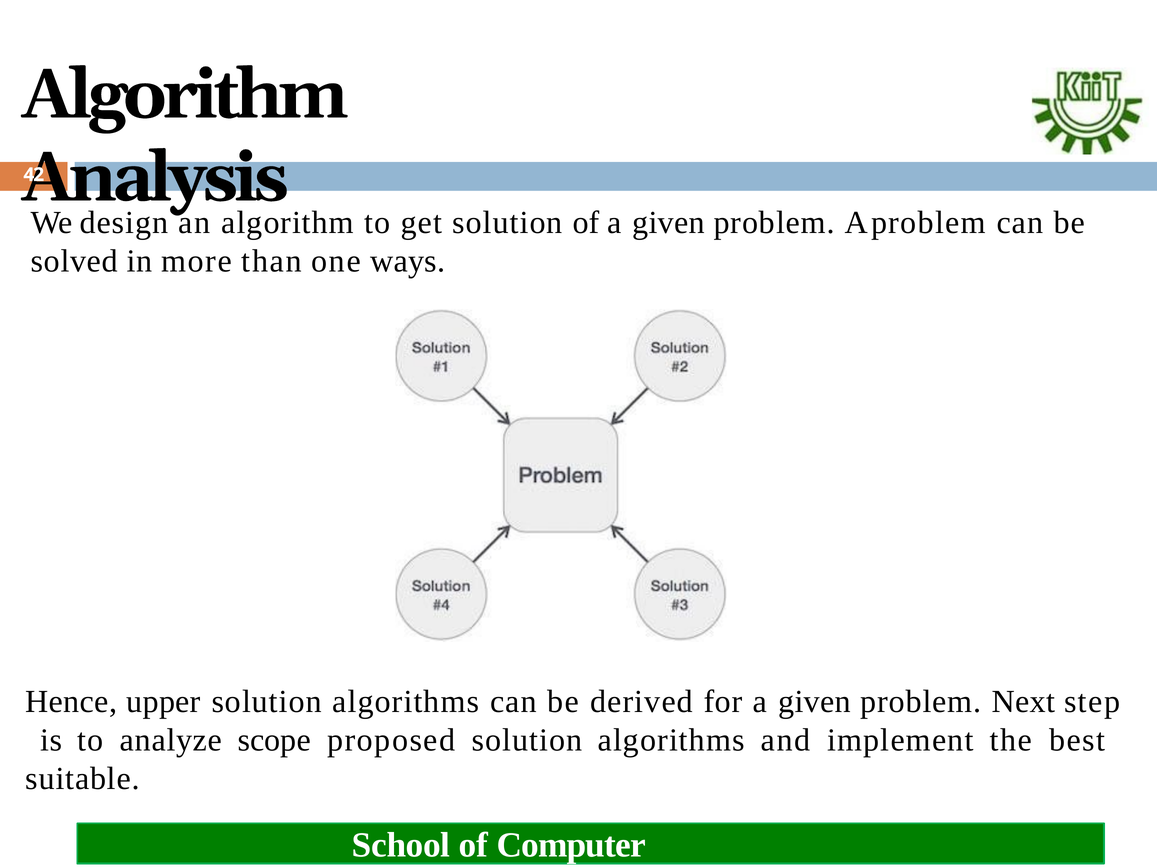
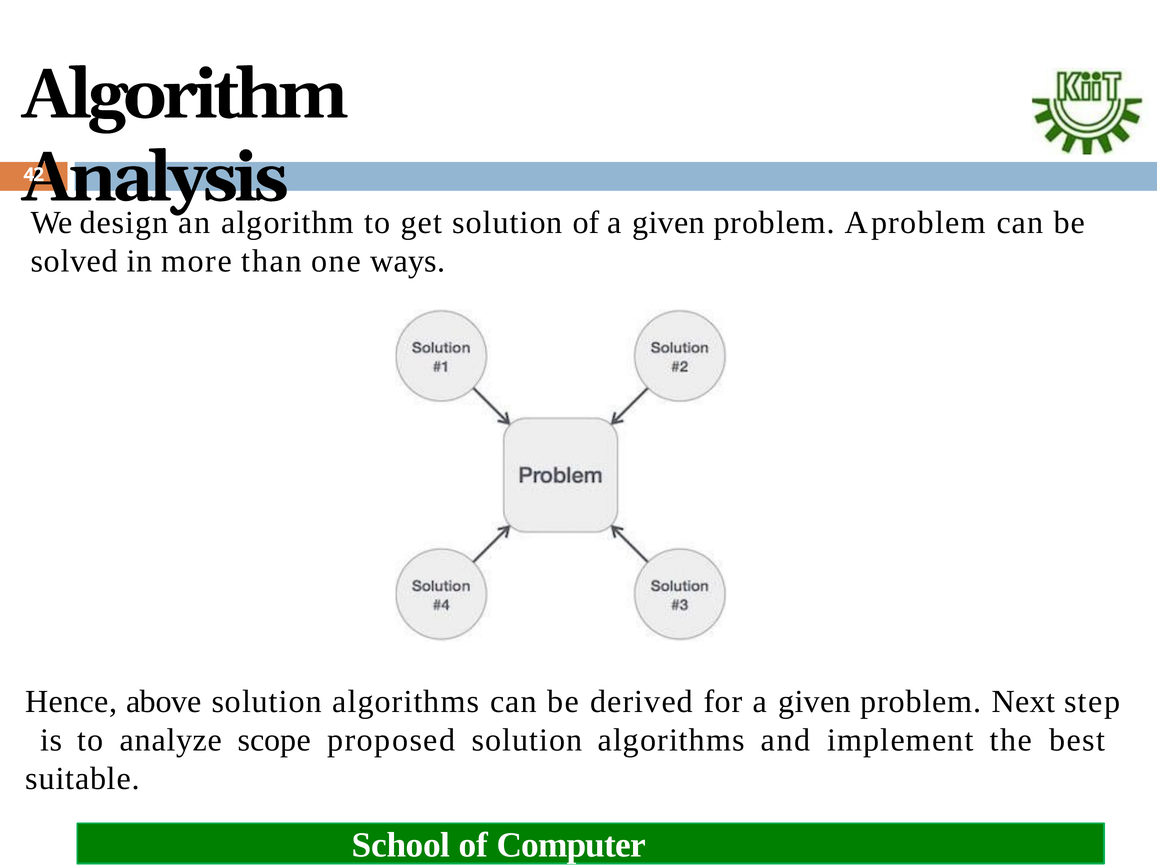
upper: upper -> above (164, 701)
